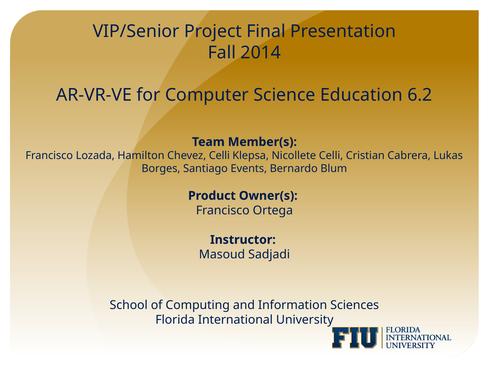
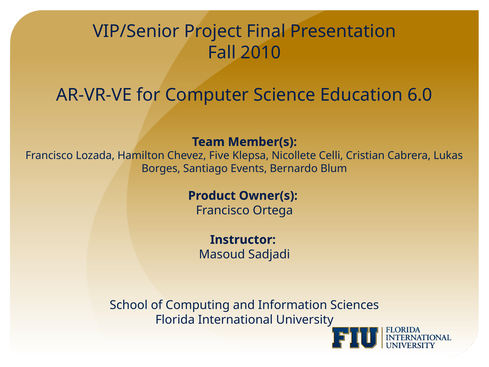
2014: 2014 -> 2010 (261, 53)
6.2: 6.2 -> 6.0 (420, 95)
Chevez Celli: Celli -> Five (219, 156)
